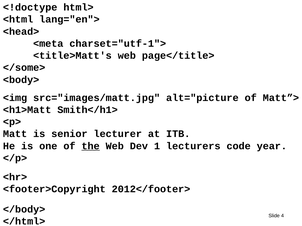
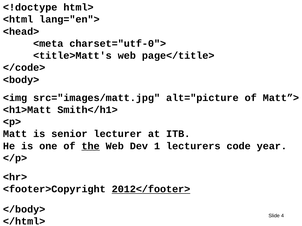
charset="utf-1">: charset="utf-1"> -> charset="utf-0"> (118, 44)
</some>: </some> -> </code> (24, 68)
2012</footer> underline: none -> present (151, 190)
